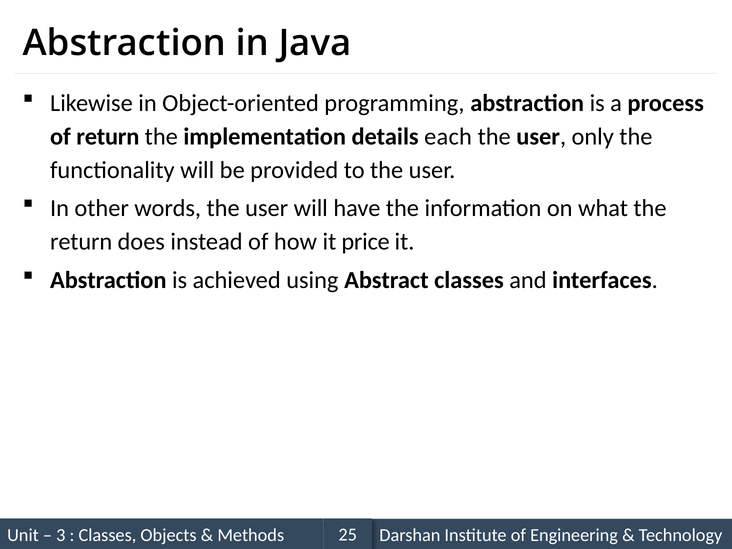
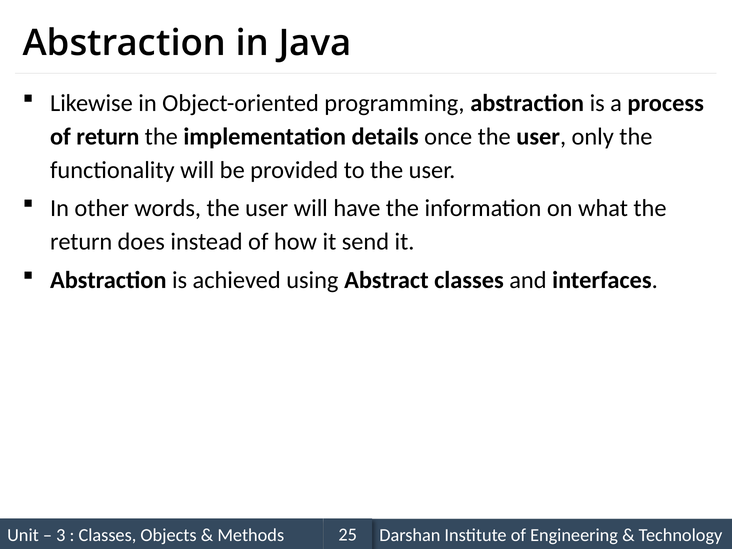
each: each -> once (448, 137)
price: price -> send (365, 242)
